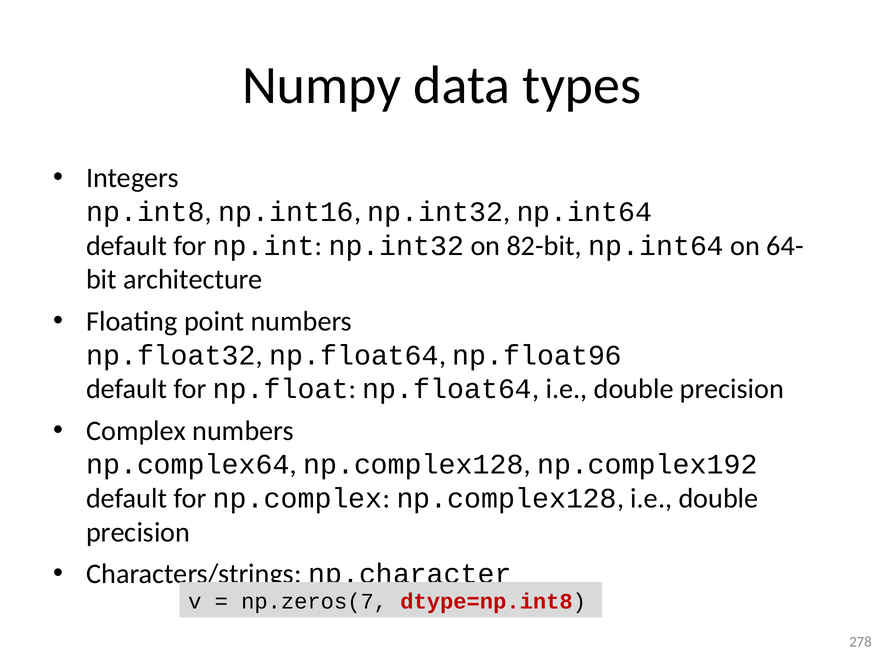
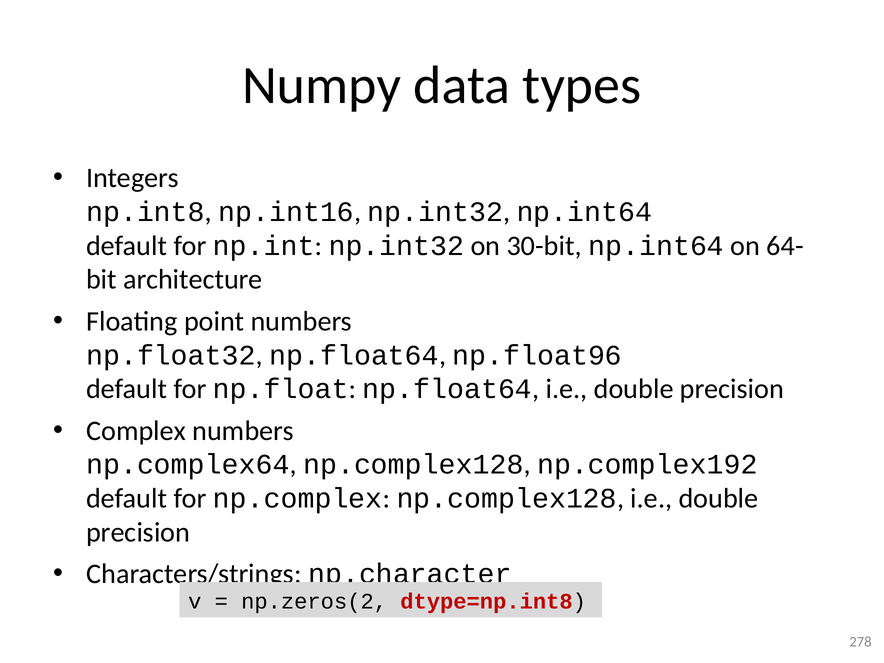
82-bit: 82-bit -> 30-bit (544, 246)
np.zeros(7: np.zeros(7 -> np.zeros(2 (314, 601)
